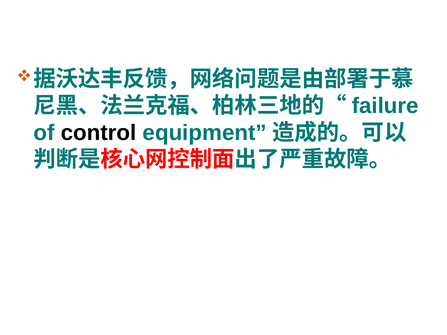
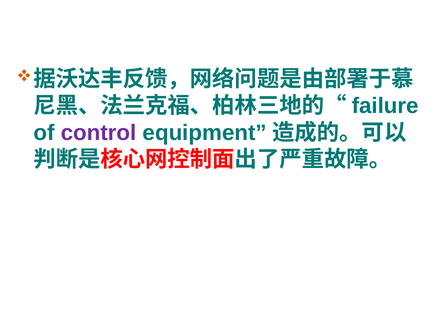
control colour: black -> purple (99, 133)
